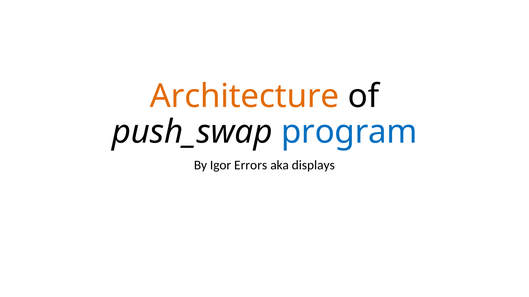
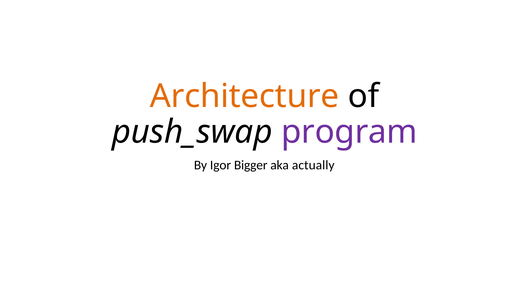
program colour: blue -> purple (349, 132)
Errors: Errors -> Bigger (251, 165)
displays: displays -> actually (313, 165)
